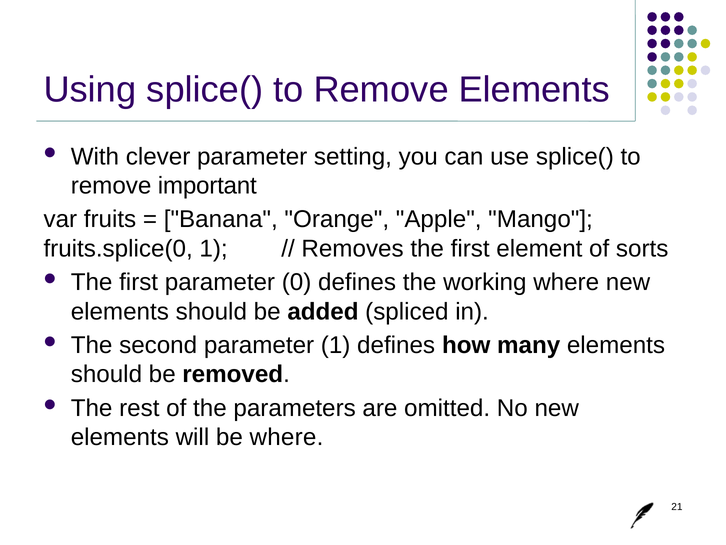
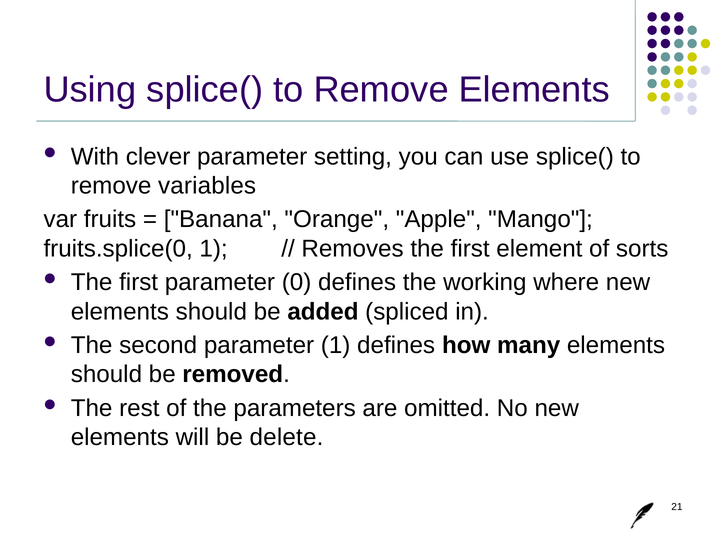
important: important -> variables (207, 185)
be where: where -> delete (286, 437)
